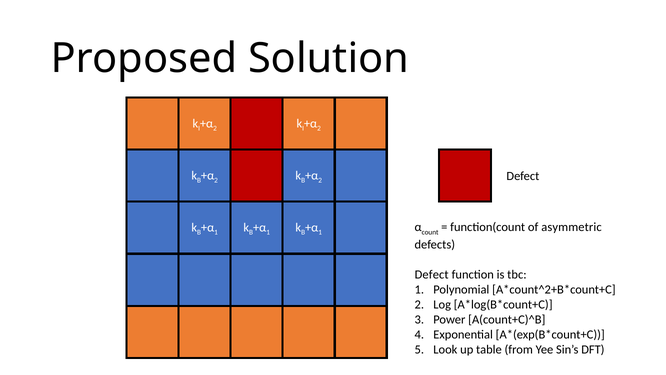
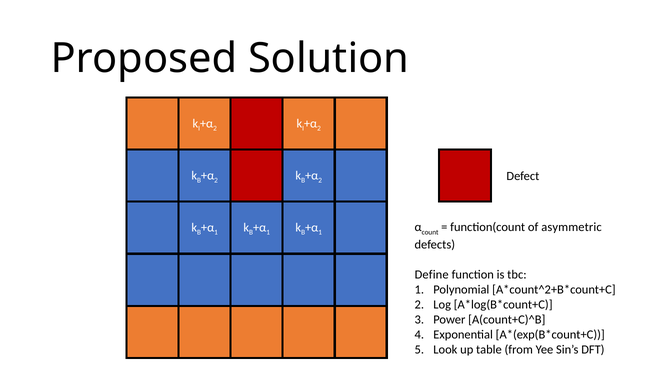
Defect: Defect -> Define (432, 274)
